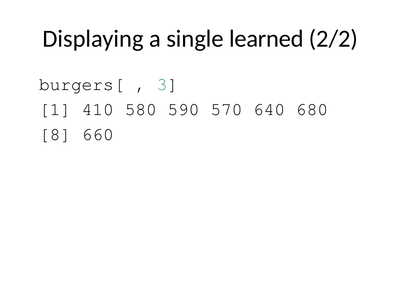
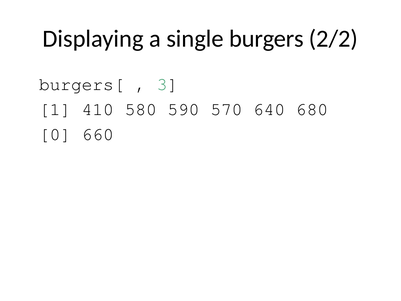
learned: learned -> burgers (266, 39)
8: 8 -> 0 (55, 134)
